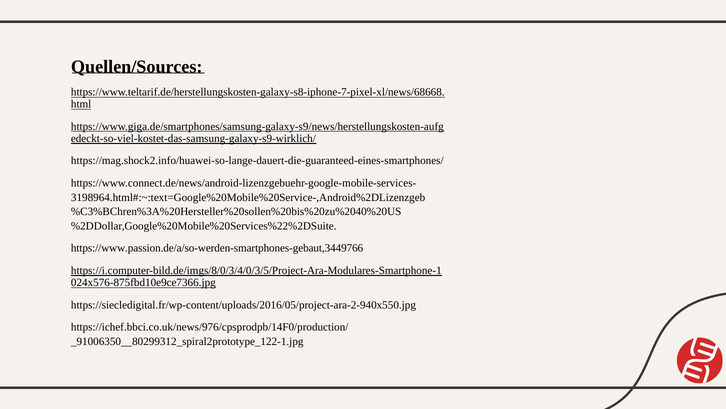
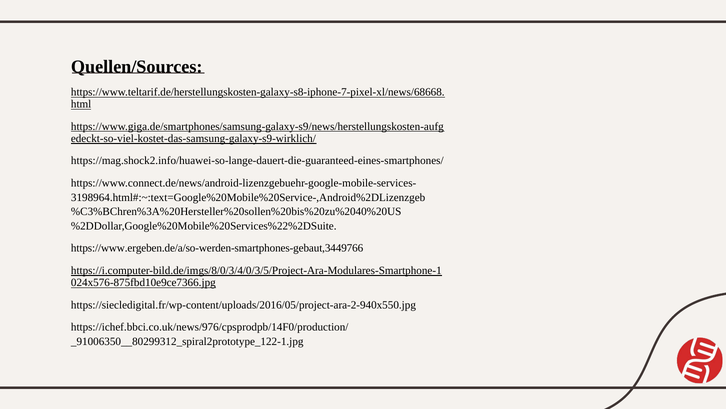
https://www.passion.de/a/so-werden-smartphones-gebaut,3449766: https://www.passion.de/a/so-werden-smartphones-gebaut,3449766 -> https://www.ergeben.de/a/so-werden-smartphones-gebaut,3449766 (217, 248)
